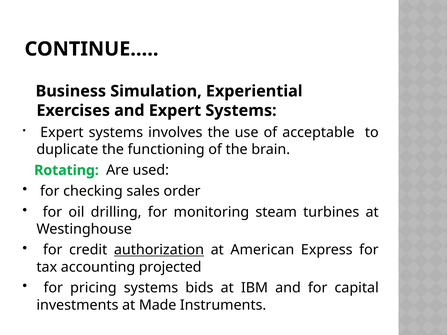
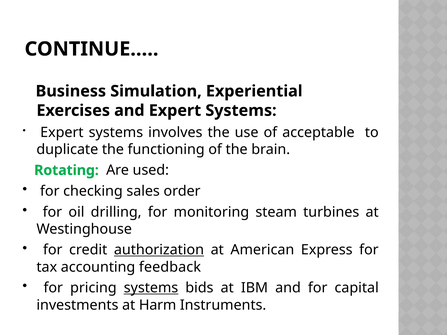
projected: projected -> feedback (170, 267)
systems underline: none -> present (151, 288)
Made: Made -> Harm (158, 305)
